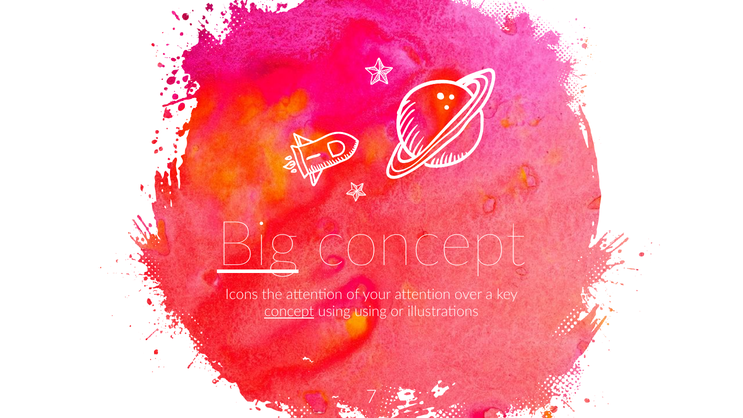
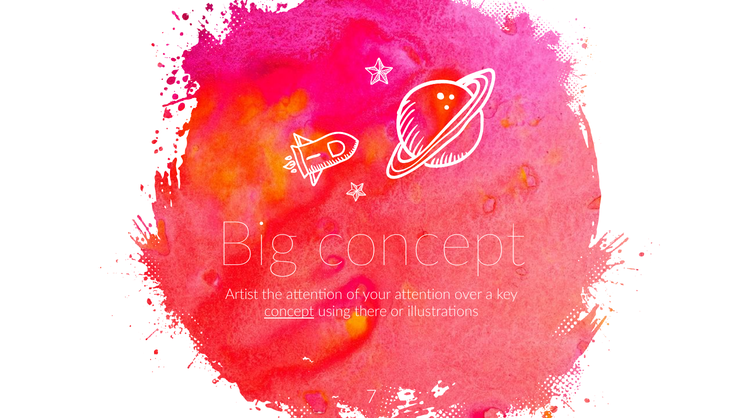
Big underline: present -> none (258, 245)
Icons: Icons -> Artist (242, 294)
using using: using -> there (371, 312)
